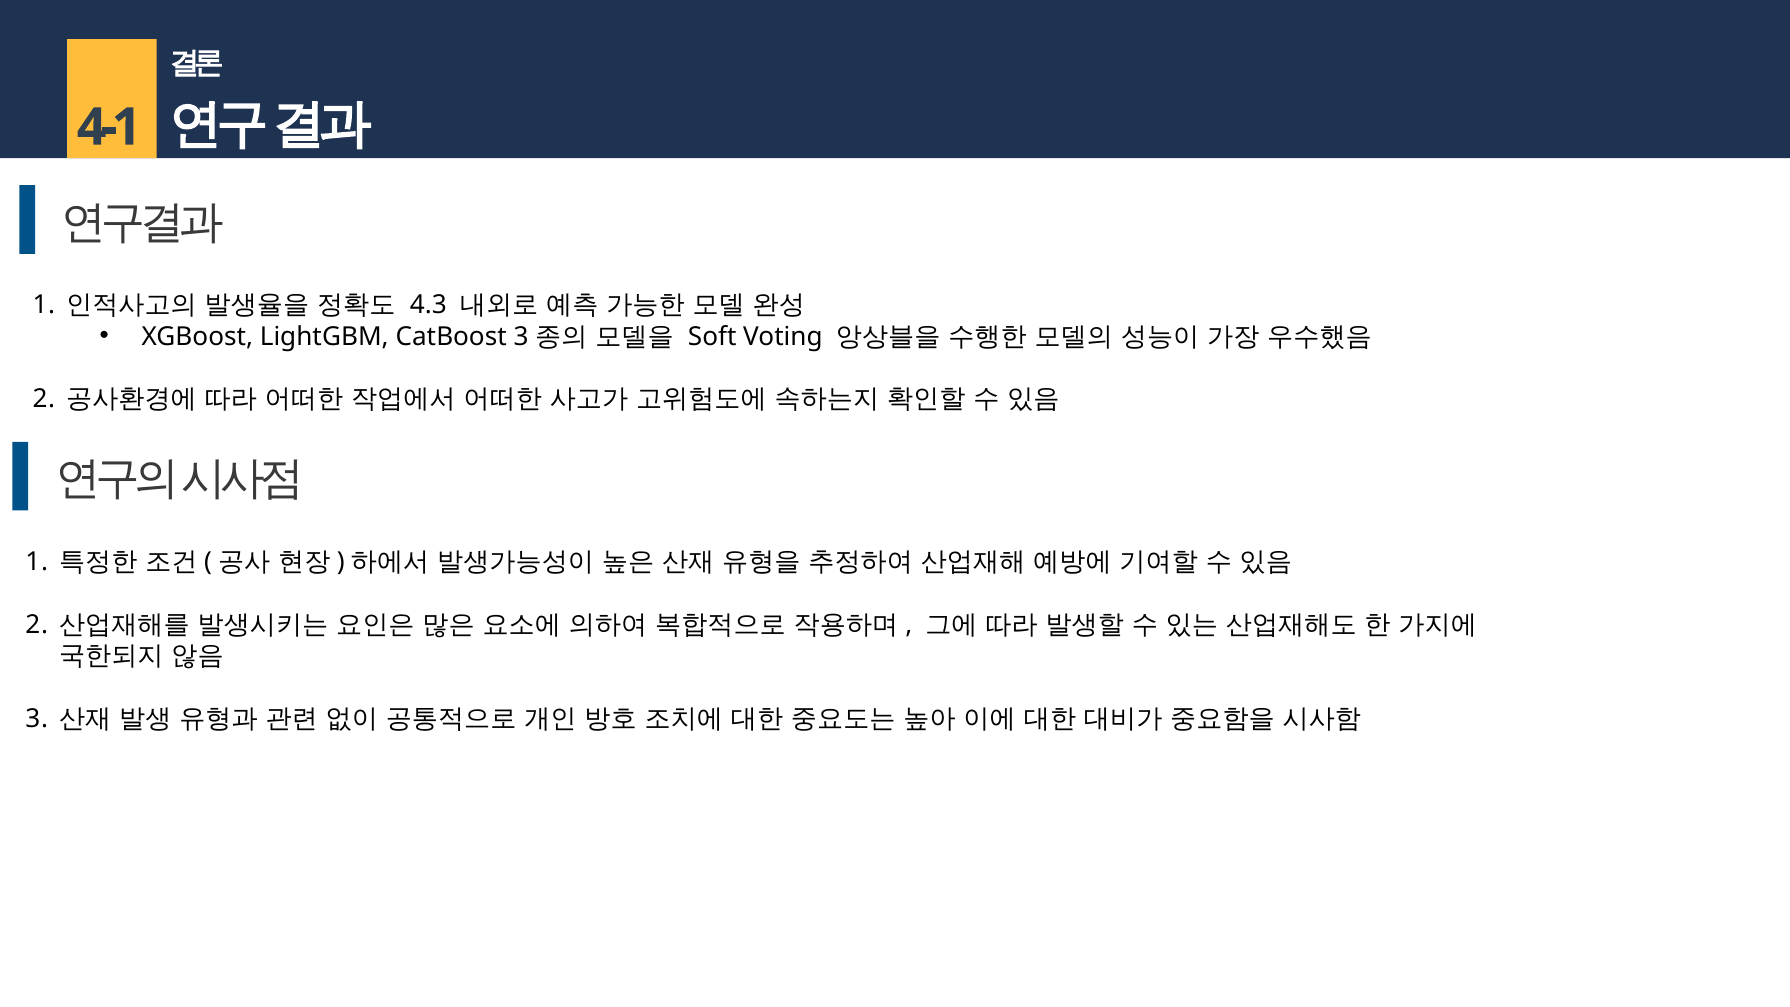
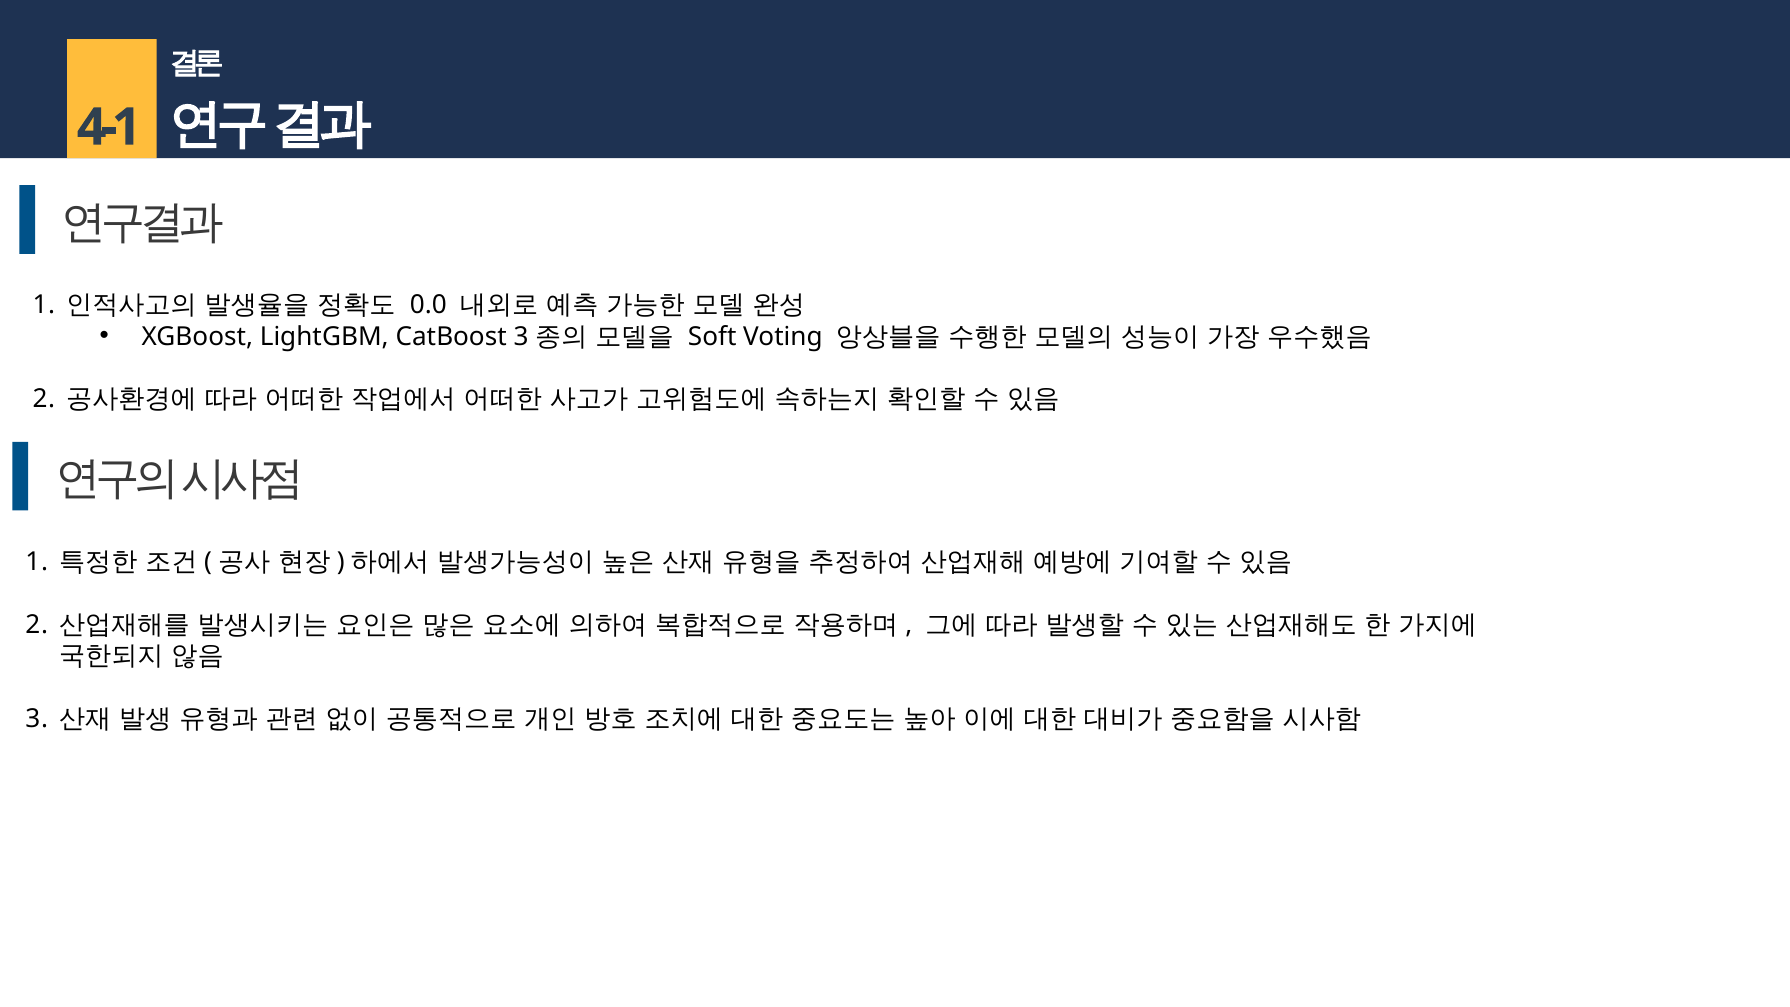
4.3: 4.3 -> 0.0 (428, 305)
